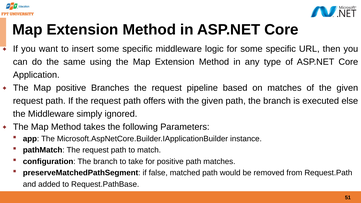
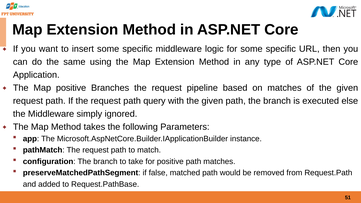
offers: offers -> query (154, 101)
